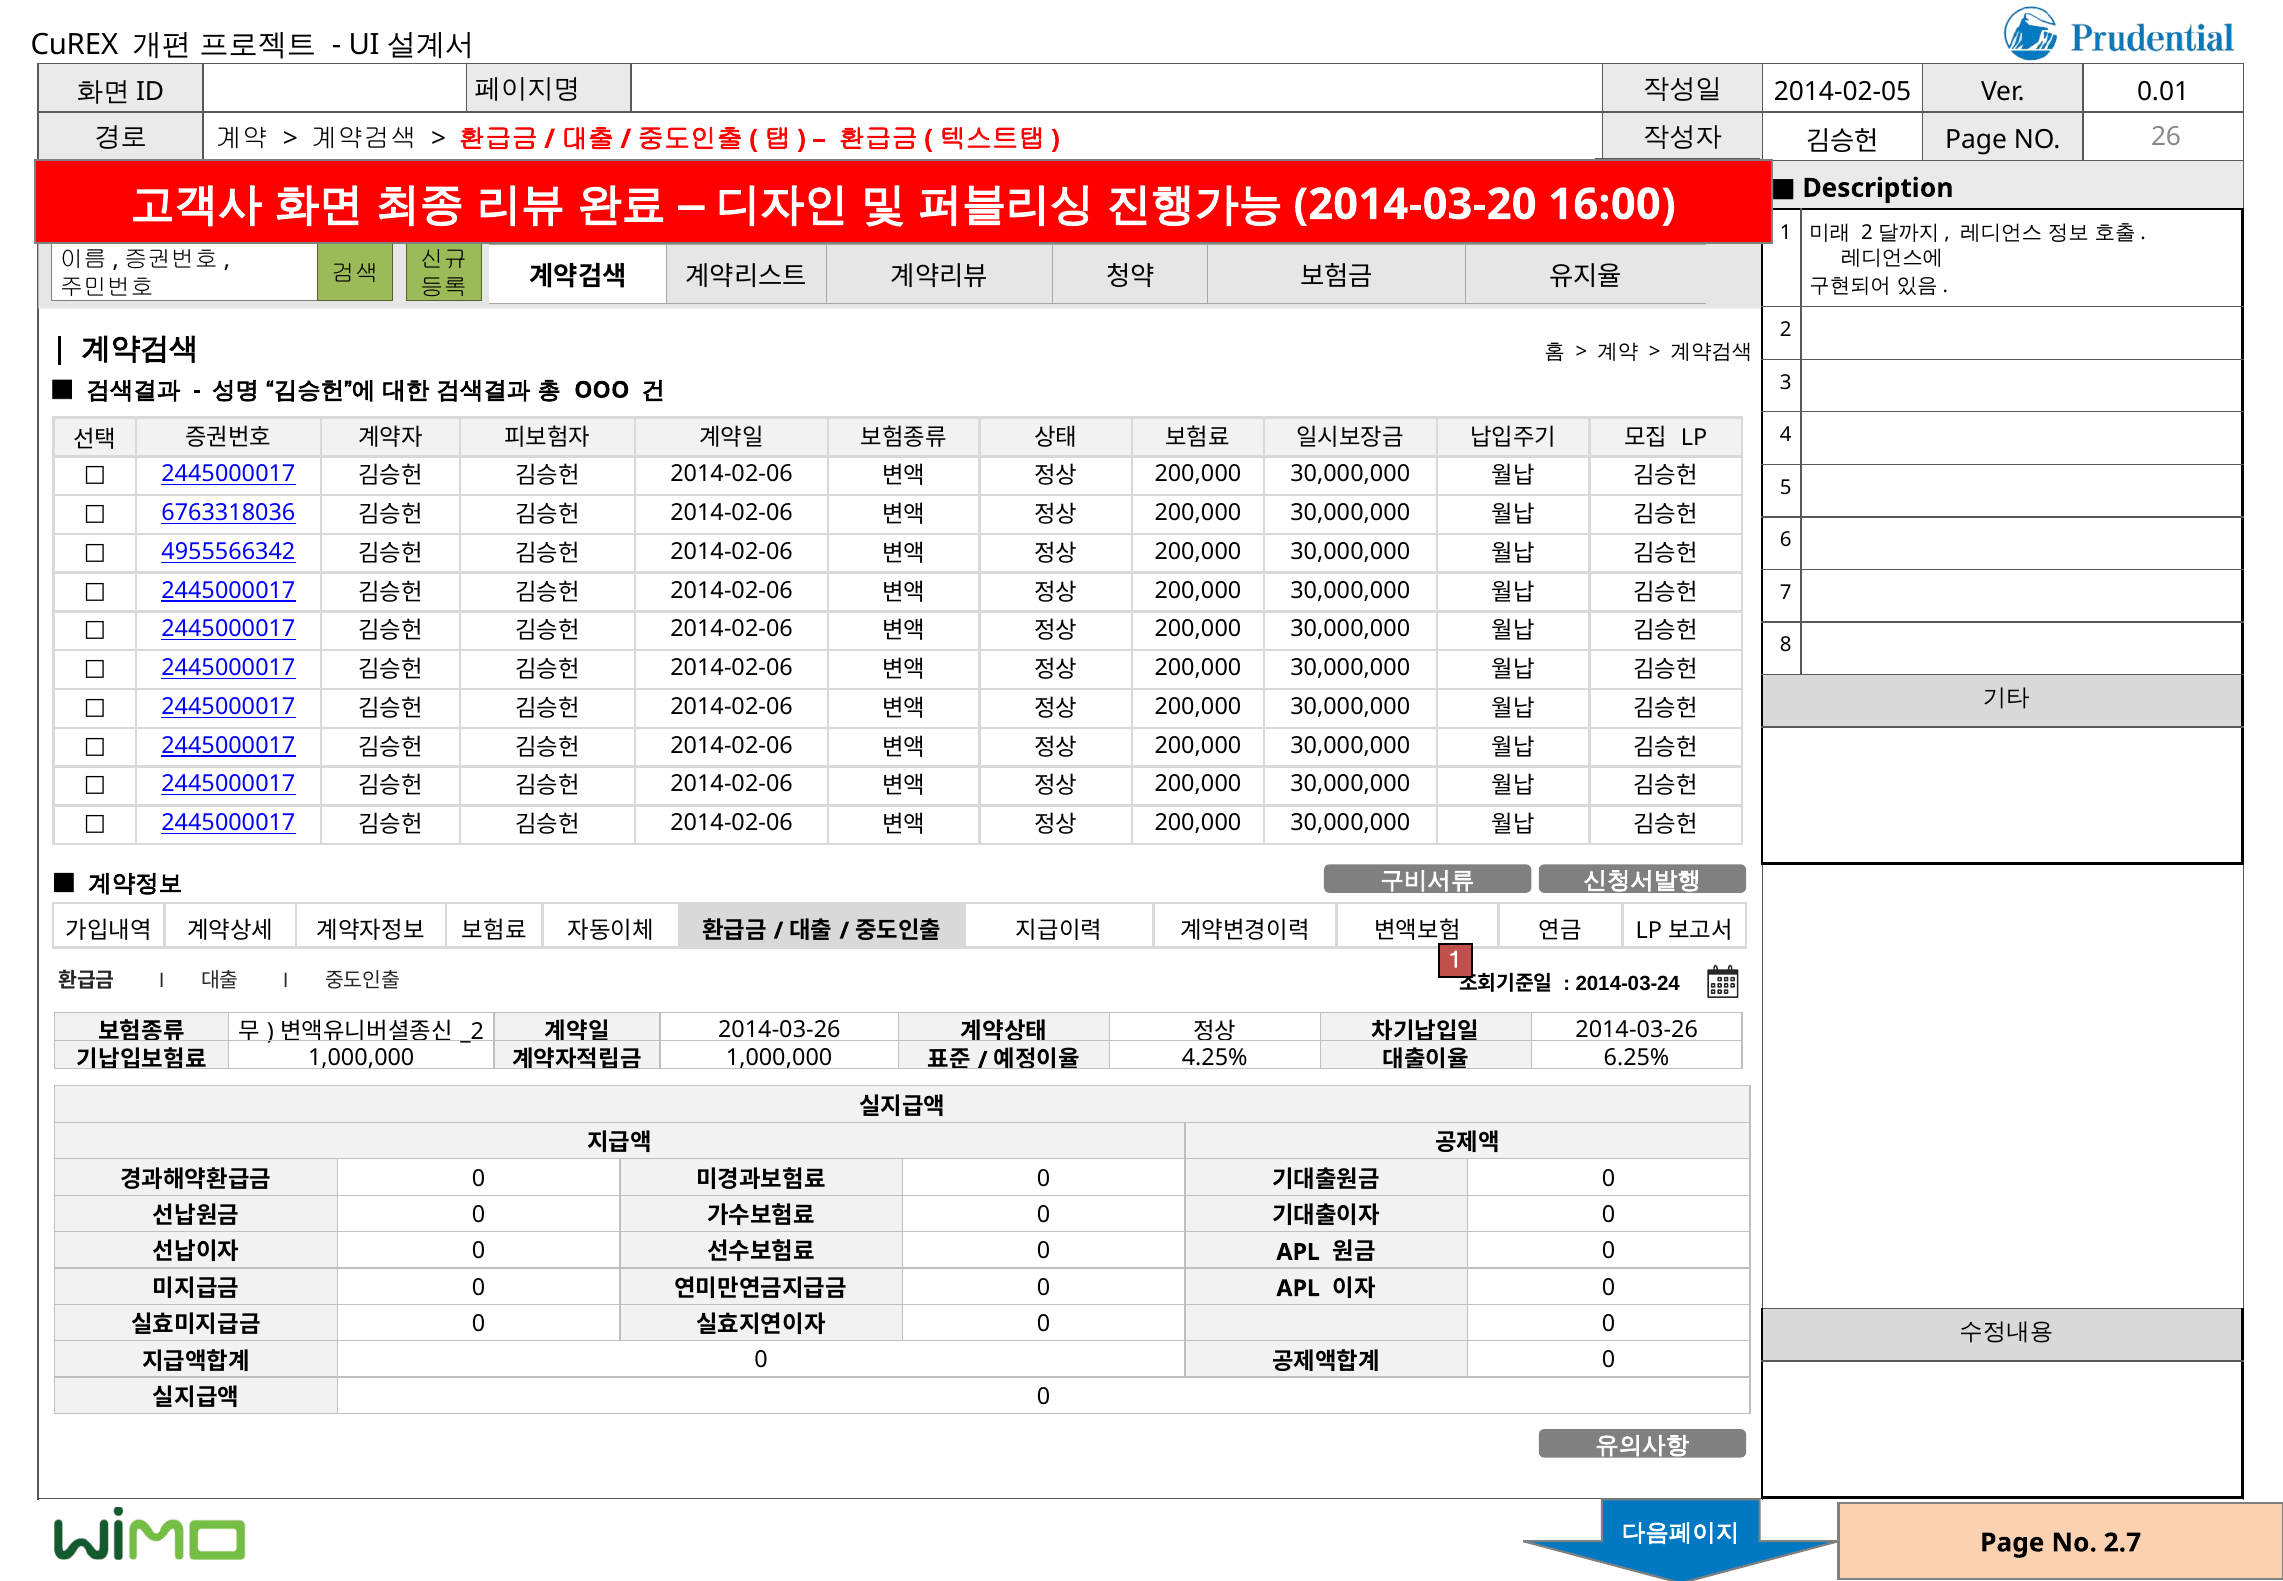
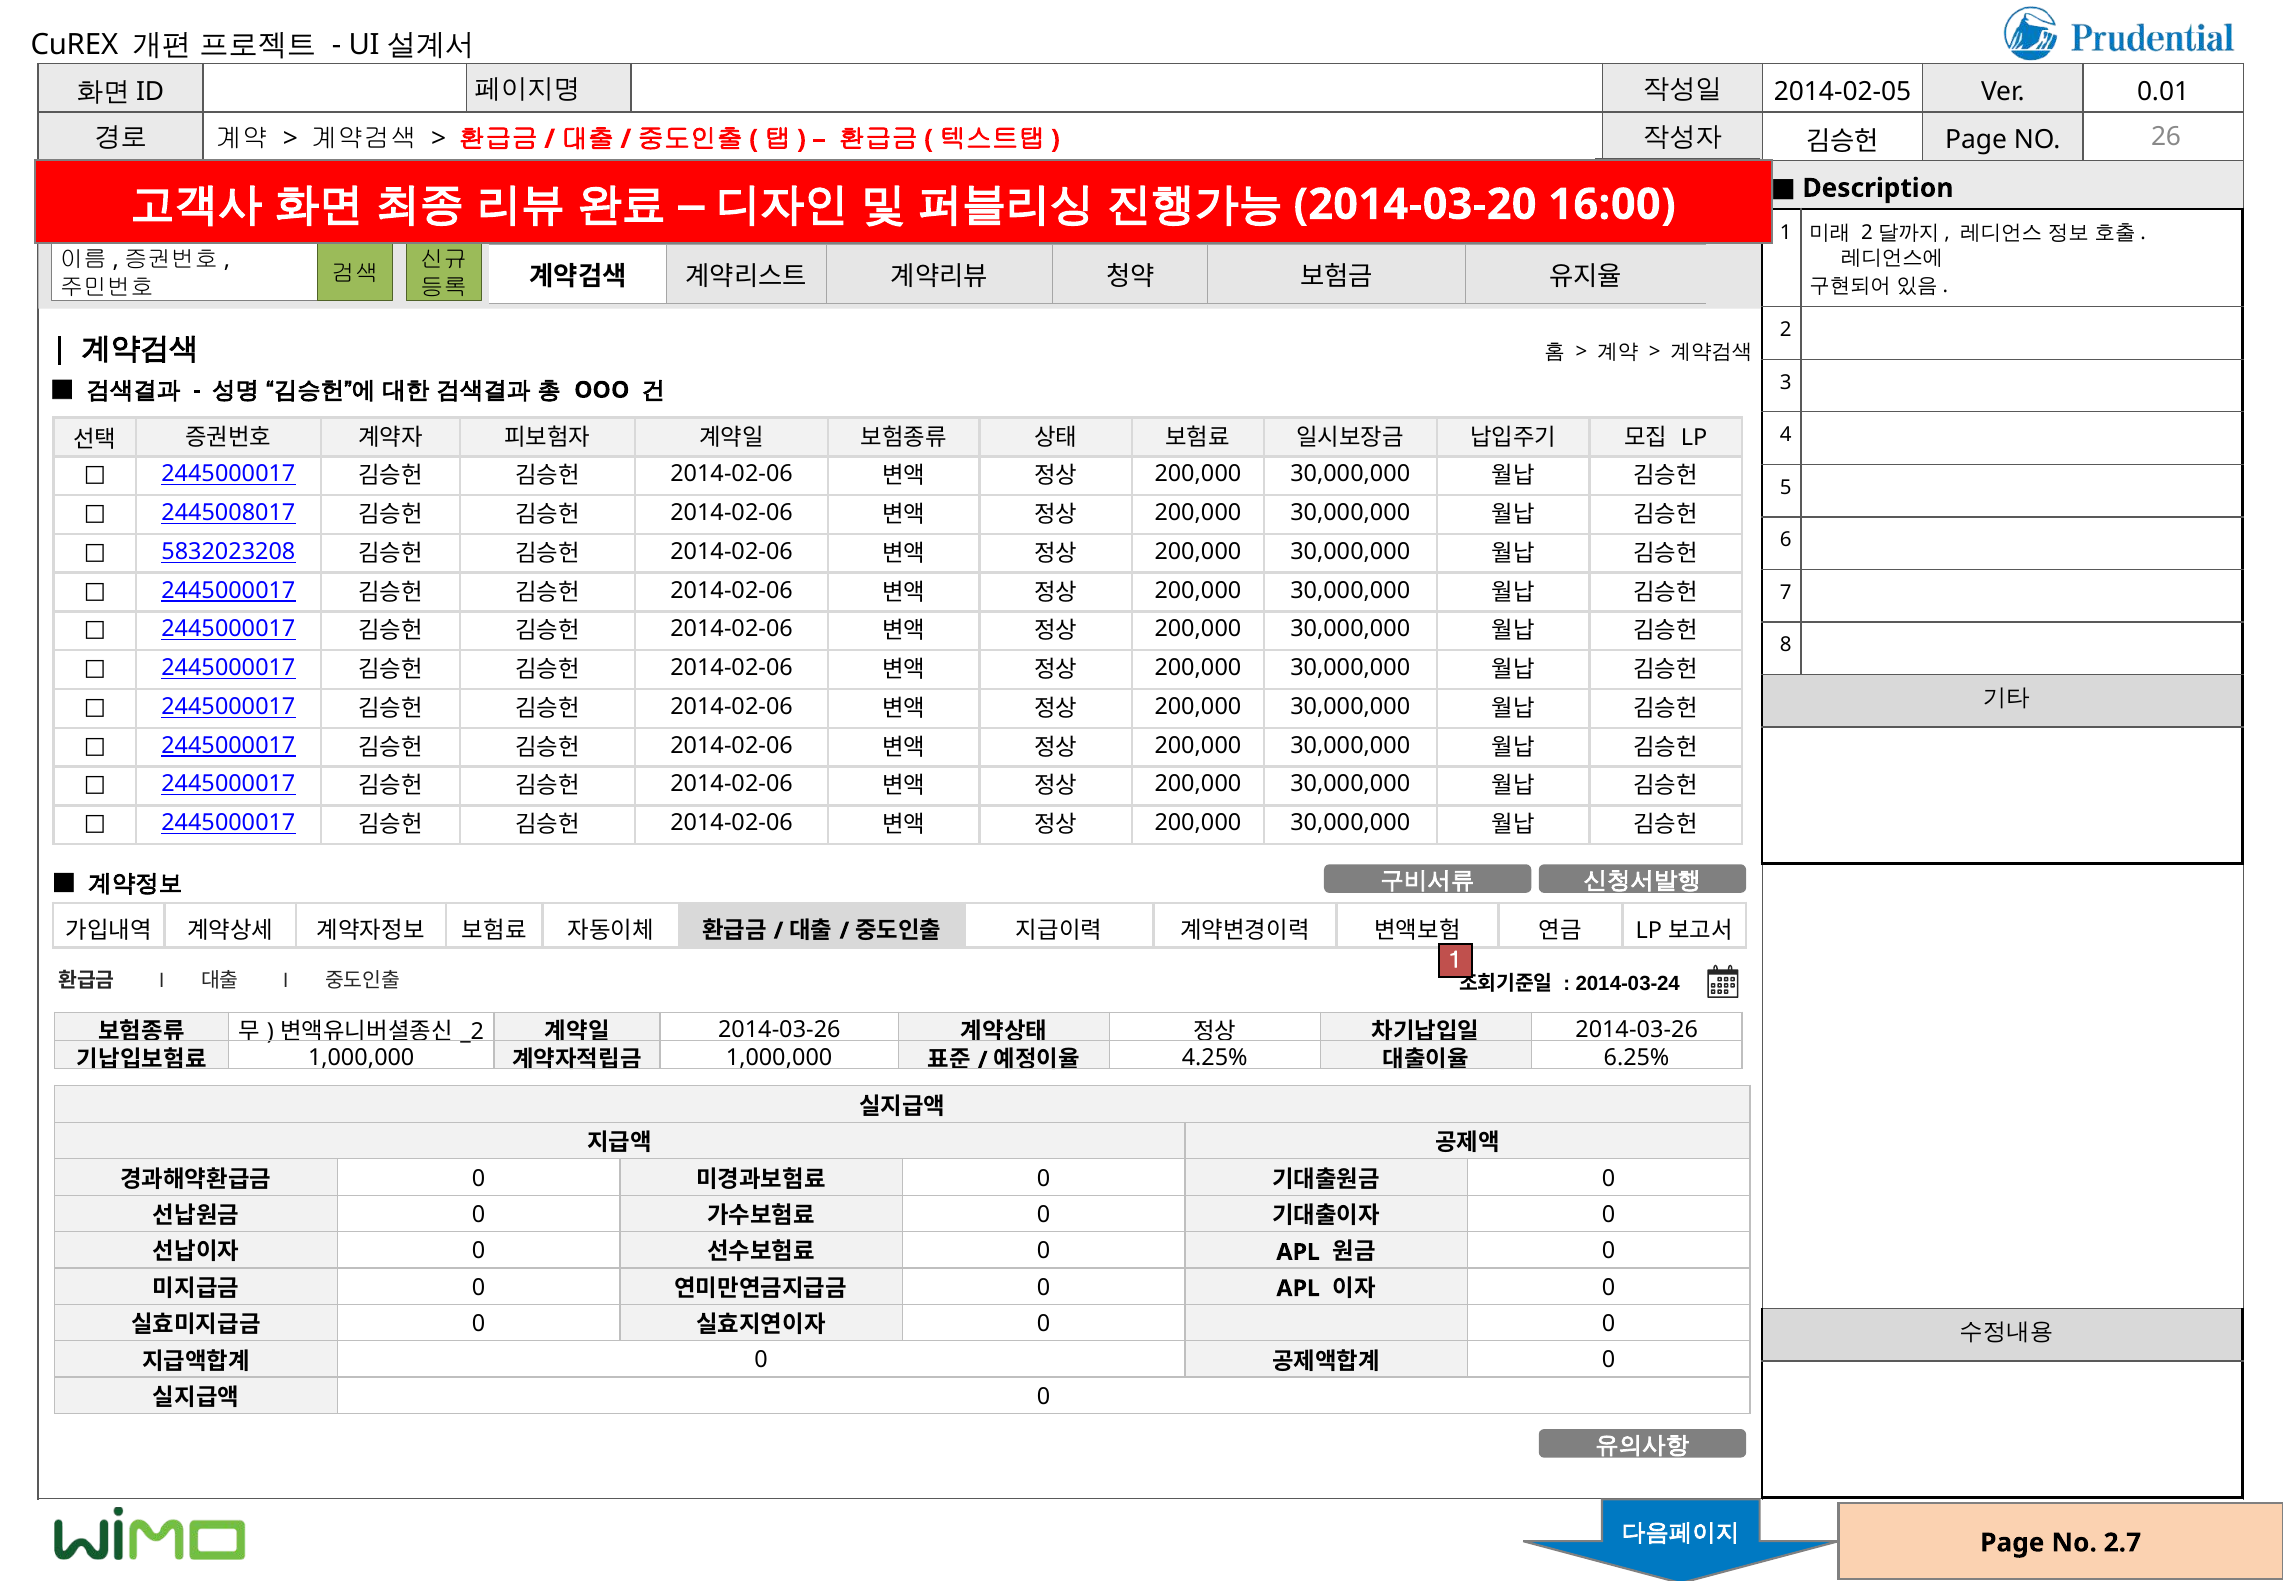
6763318036: 6763318036 -> 2445008017 (228, 513)
4955566342: 4955566342 -> 5832023208 (228, 551)
